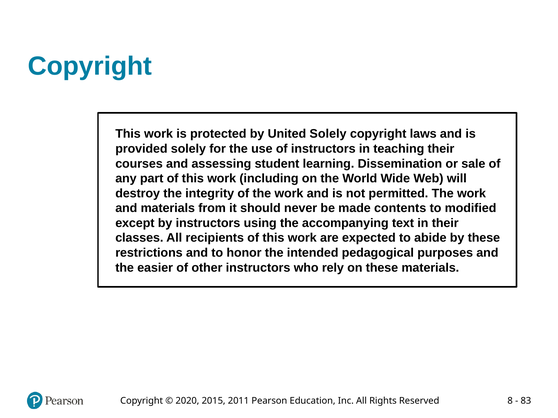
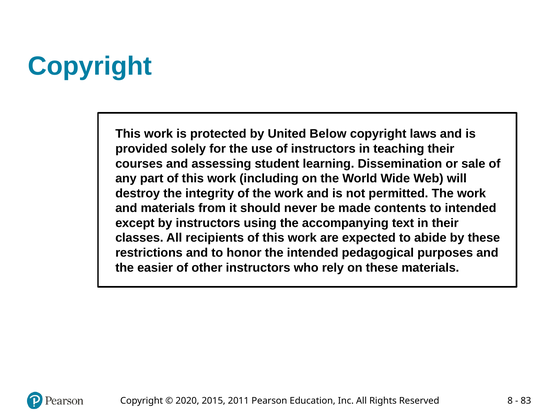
United Solely: Solely -> Below (328, 134)
to modified: modified -> intended (471, 208)
